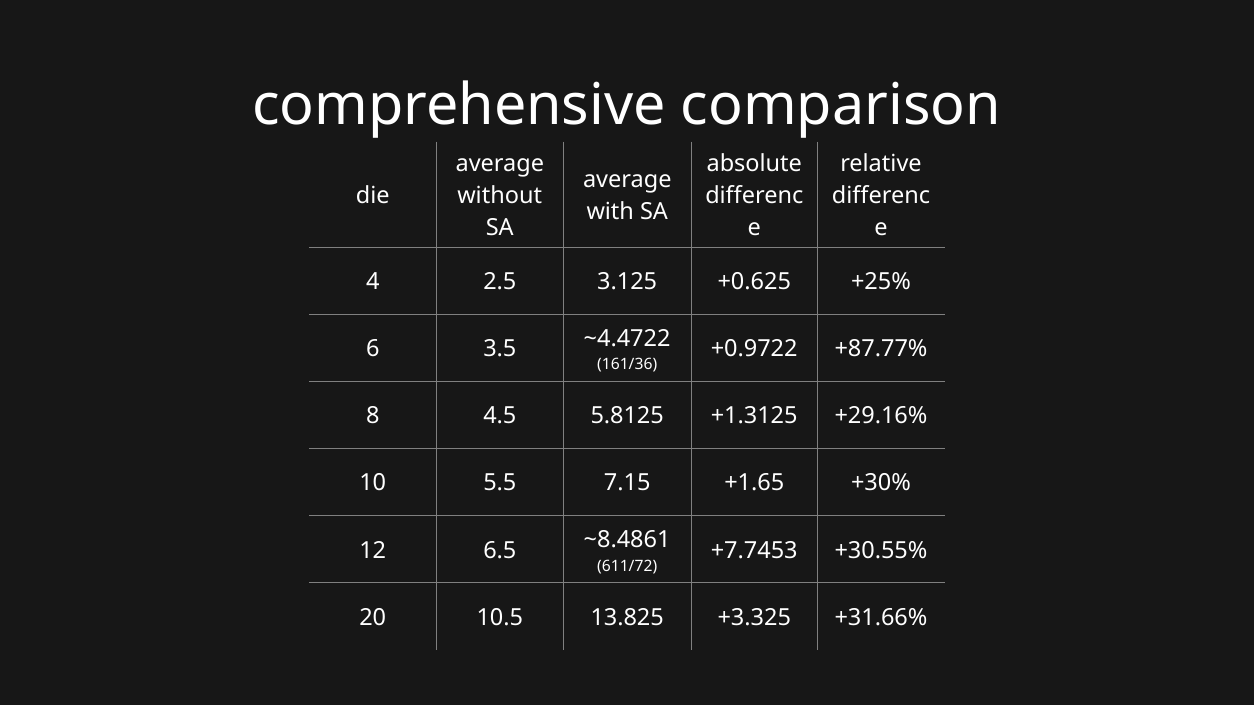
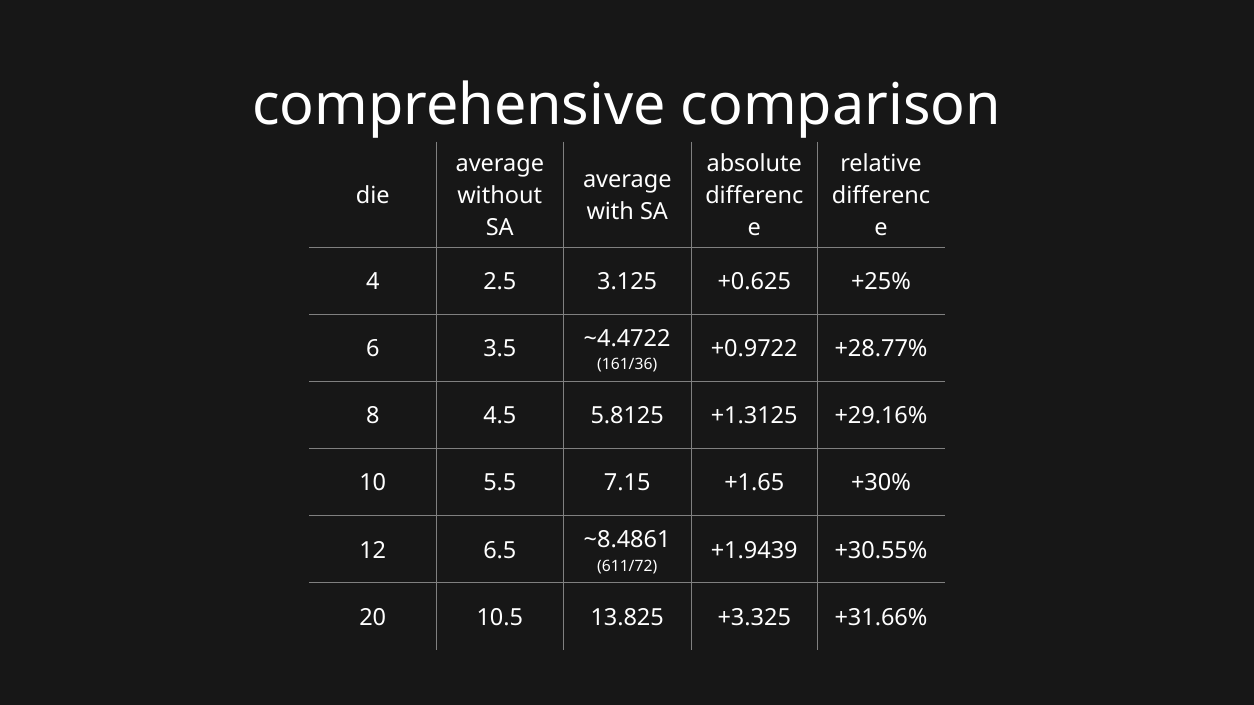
+87.77%: +87.77% -> +28.77% (881, 349)
+7.7453: +7.7453 -> +1.9439 (754, 551)
